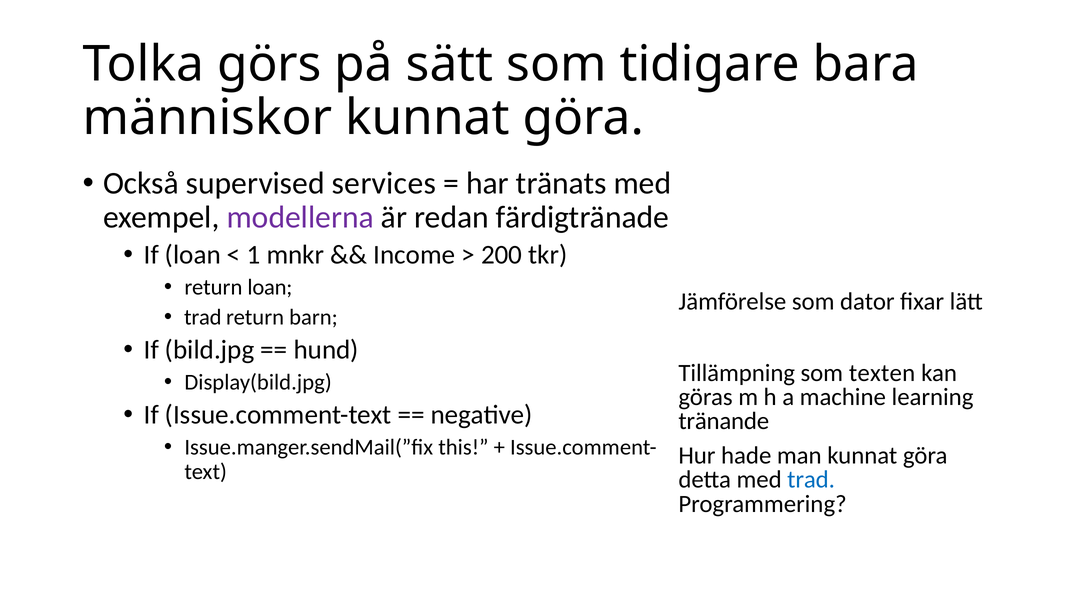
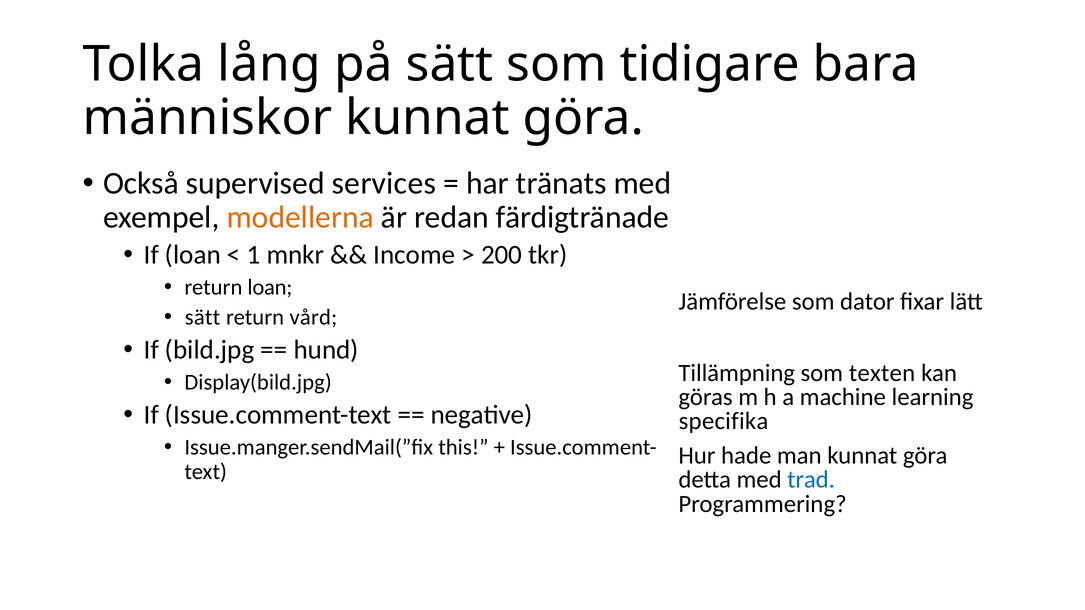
görs: görs -> lång (269, 64)
modellerna colour: purple -> orange (300, 217)
trad: trad -> sätt (203, 318)
barn: barn -> vård (313, 318)
tränande: tränande -> specifika (724, 421)
